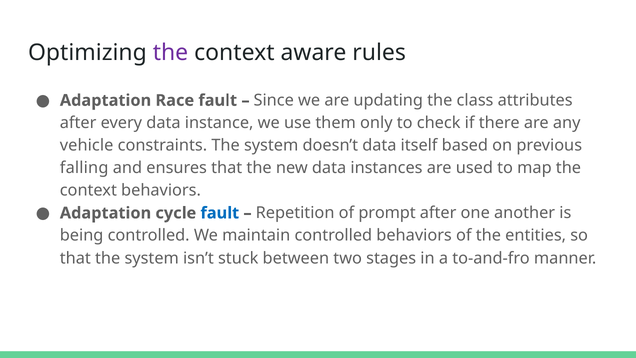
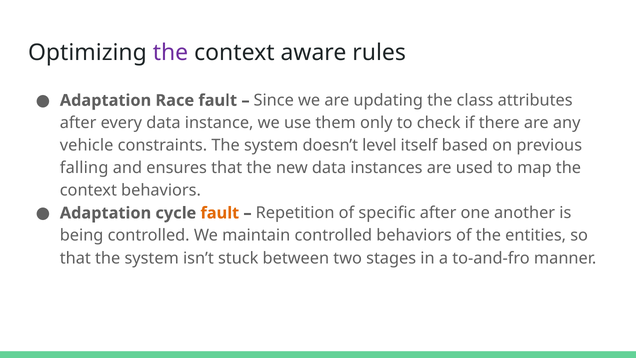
doesn’t data: data -> level (379, 145)
fault colour: blue -> orange (220, 213)
prompt: prompt -> specific (387, 213)
